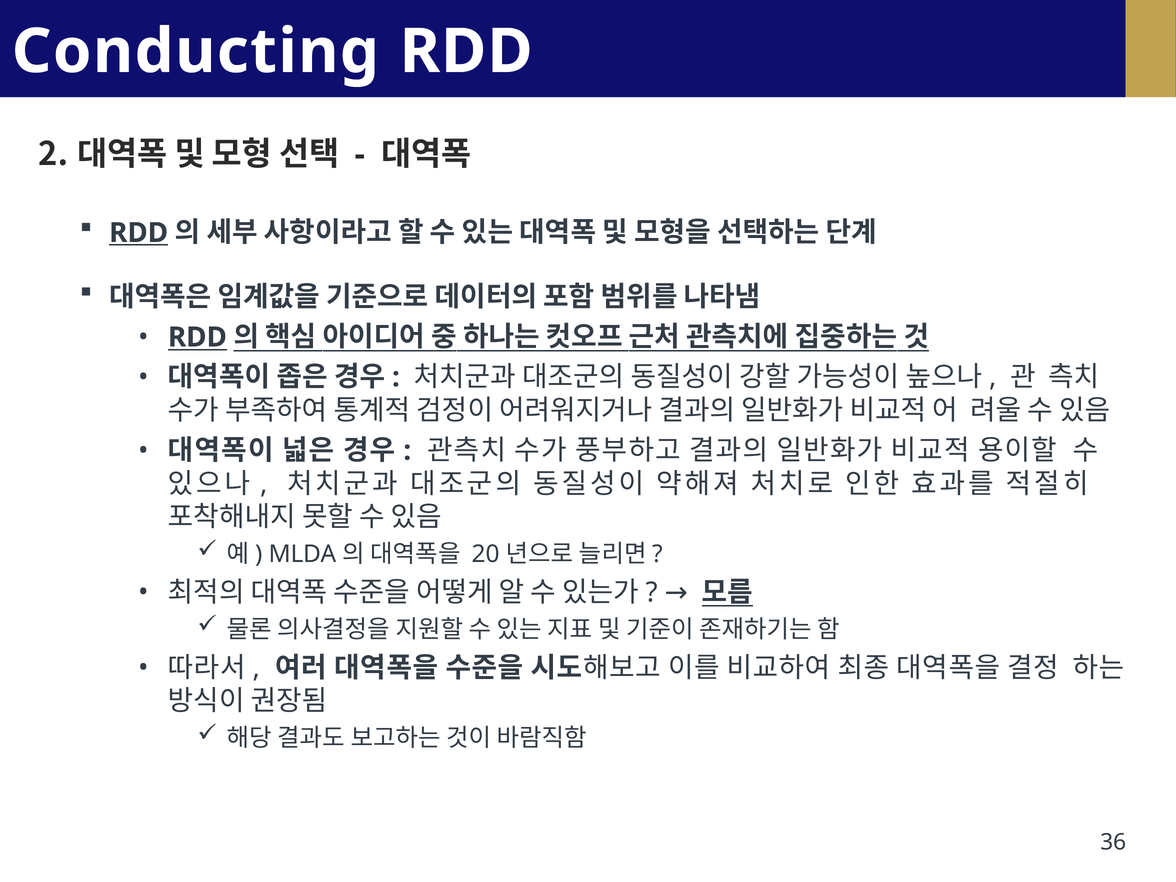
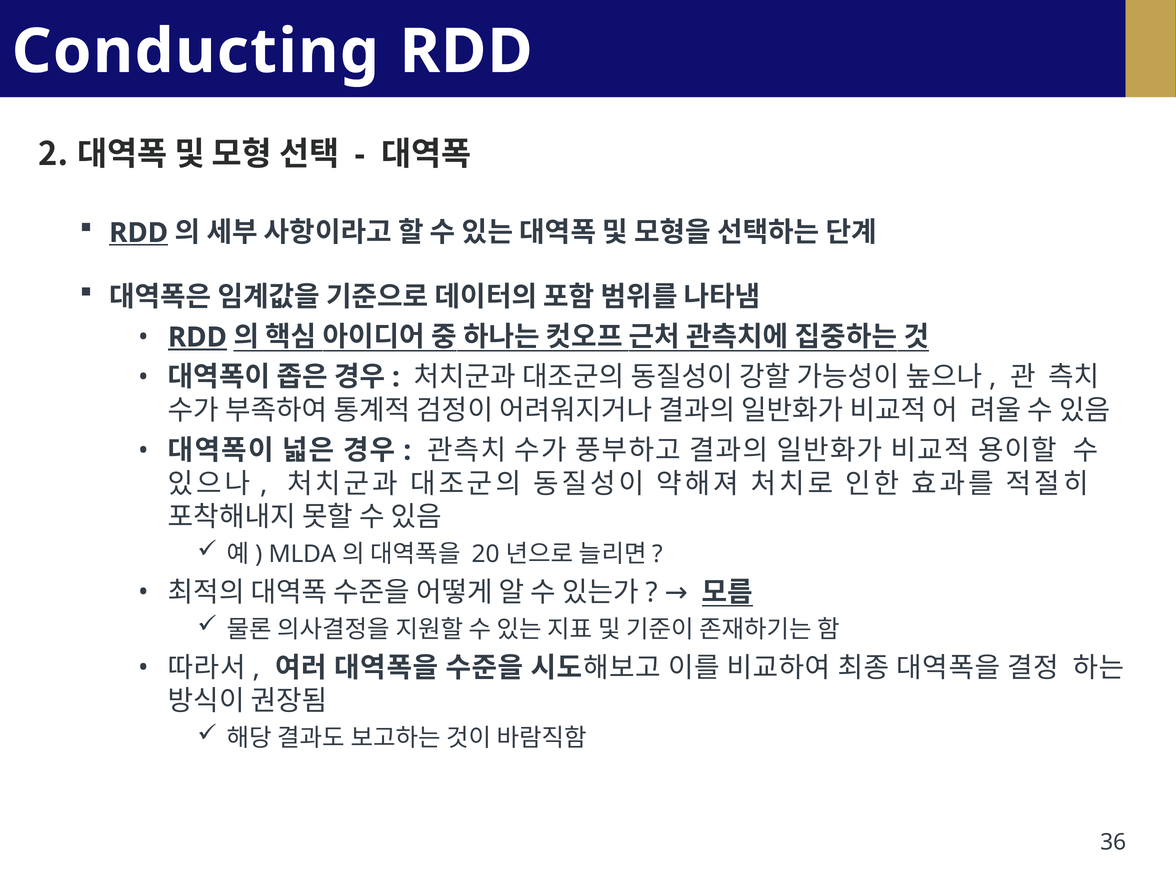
RDD underline: none -> present (197, 337)
